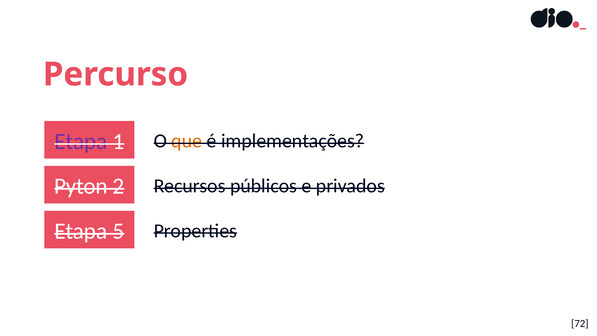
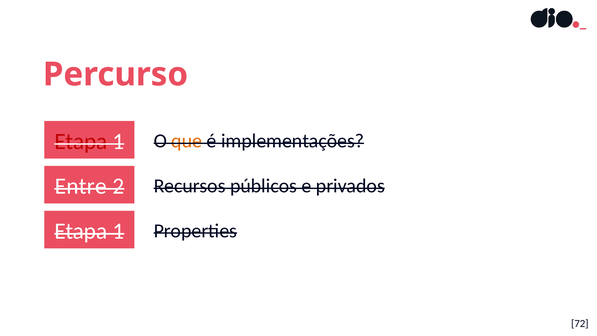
Etapa colour: purple -> red (81, 141)
Pyton: Pyton -> Entre (81, 186)
5: 5 -> 1 (118, 231)
